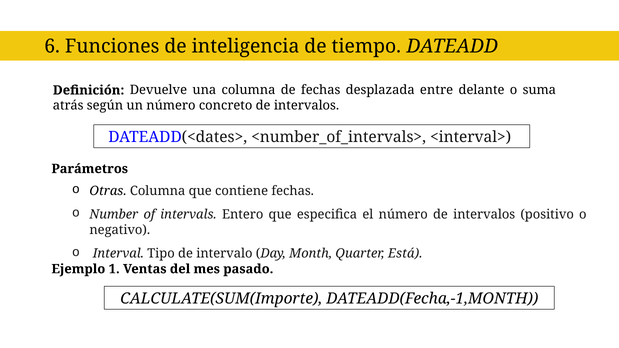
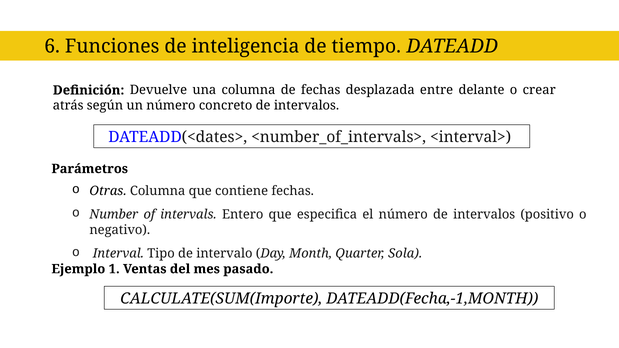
suma: suma -> crear (539, 90)
Está: Está -> Sola (405, 254)
